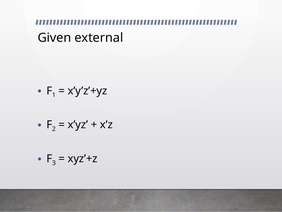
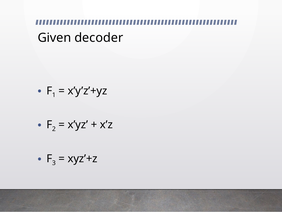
external: external -> decoder (99, 38)
